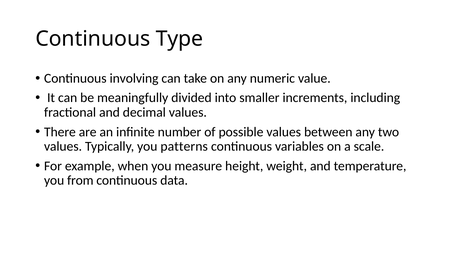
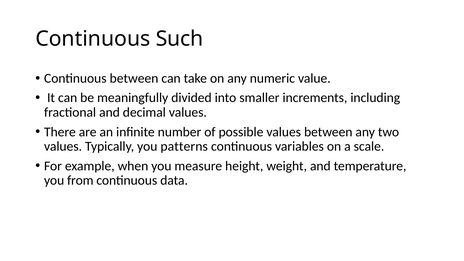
Type: Type -> Such (180, 39)
Continuous involving: involving -> between (134, 78)
